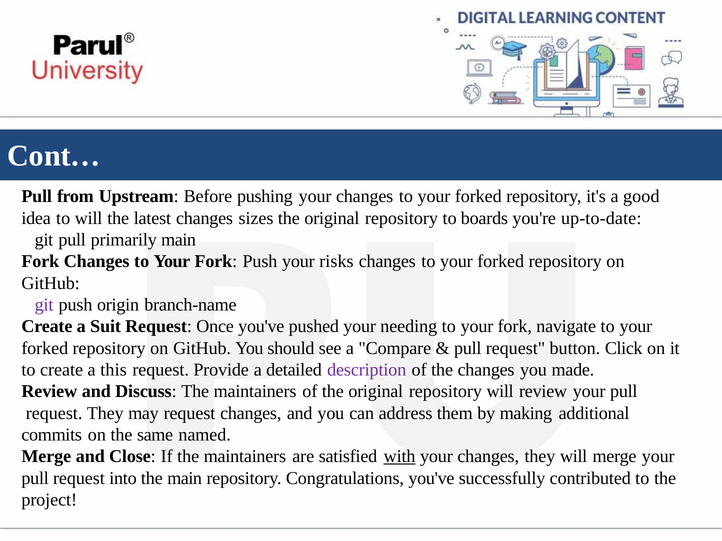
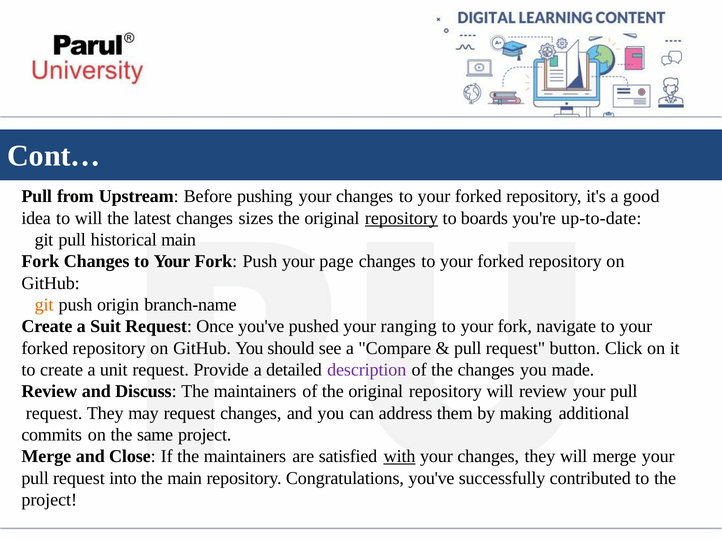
repository underline: none -> present (401, 218)
primarily: primarily -> historical (124, 240)
risks: risks -> page (336, 262)
git colour: purple -> orange (44, 305)
needing: needing -> ranging (409, 327)
this: this -> unit (114, 370)
same named: named -> project (205, 435)
